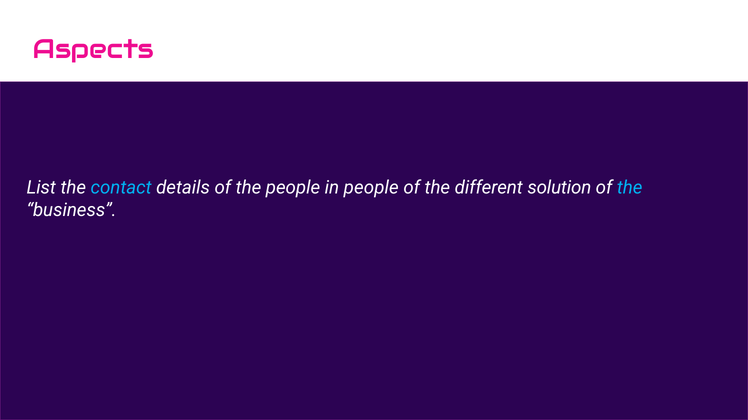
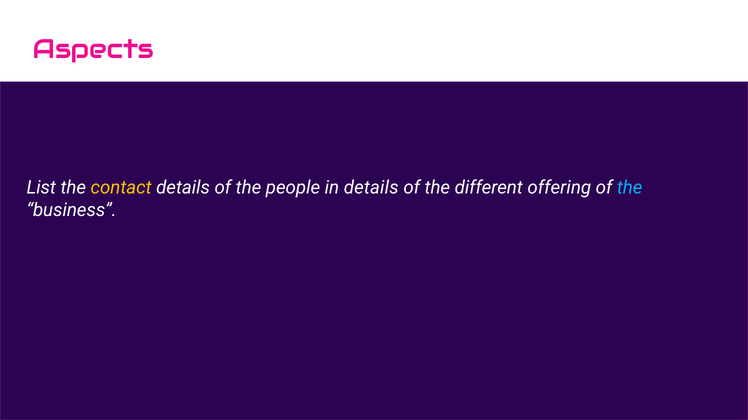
contact colour: light blue -> yellow (121, 188)
in people: people -> details (371, 188)
solution: solution -> offering (559, 188)
